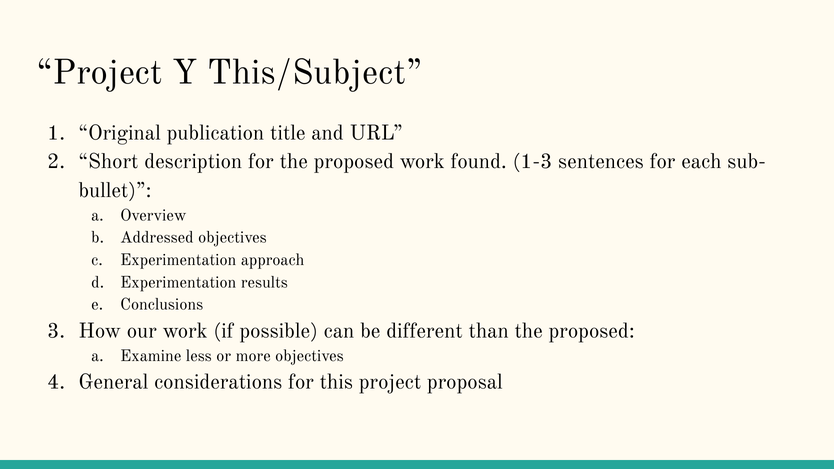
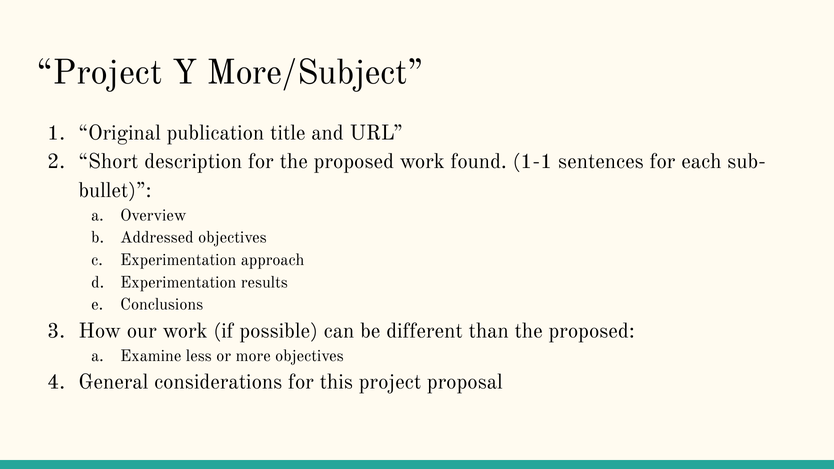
This/Subject: This/Subject -> More/Subject (315, 72)
1-3: 1-3 -> 1-1 (532, 162)
